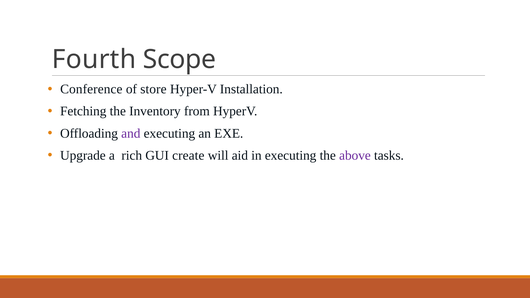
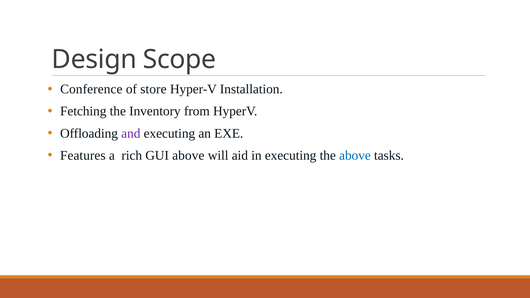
Fourth: Fourth -> Design (94, 59)
Upgrade: Upgrade -> Features (83, 155)
GUI create: create -> above (188, 155)
above colour: purple -> blue (355, 155)
